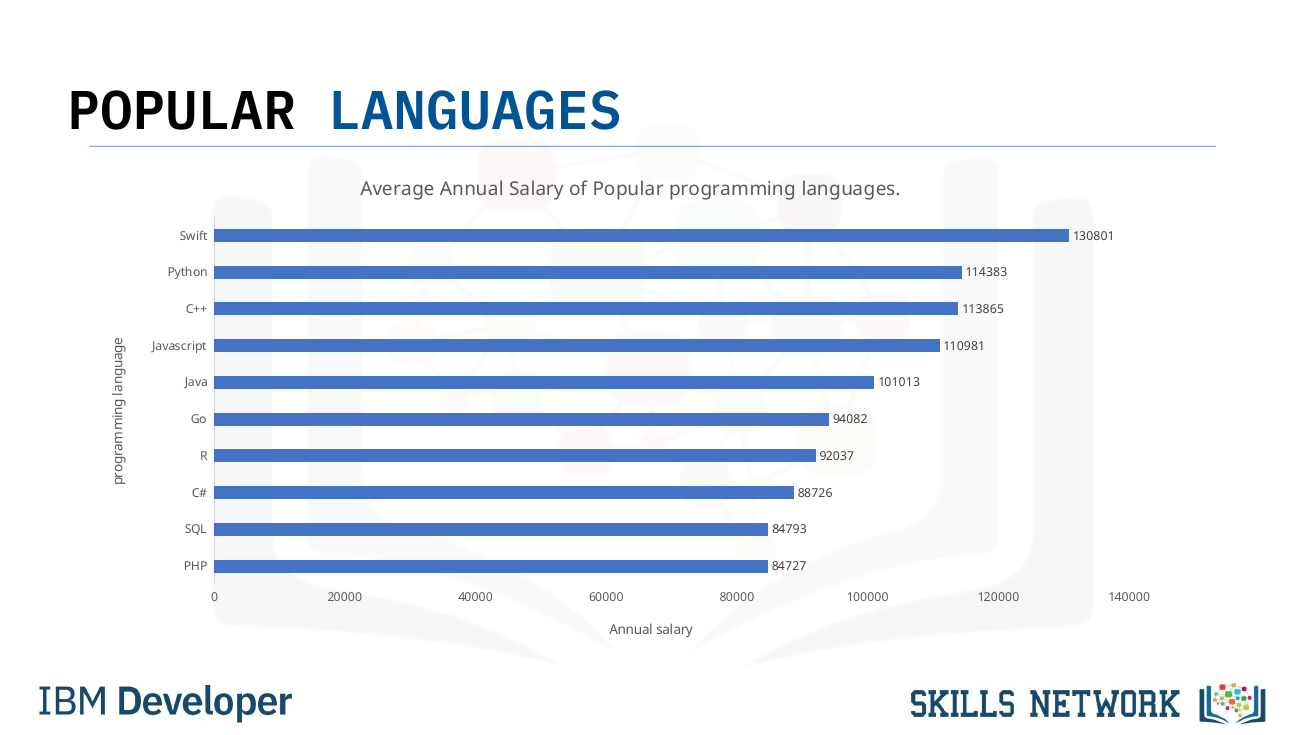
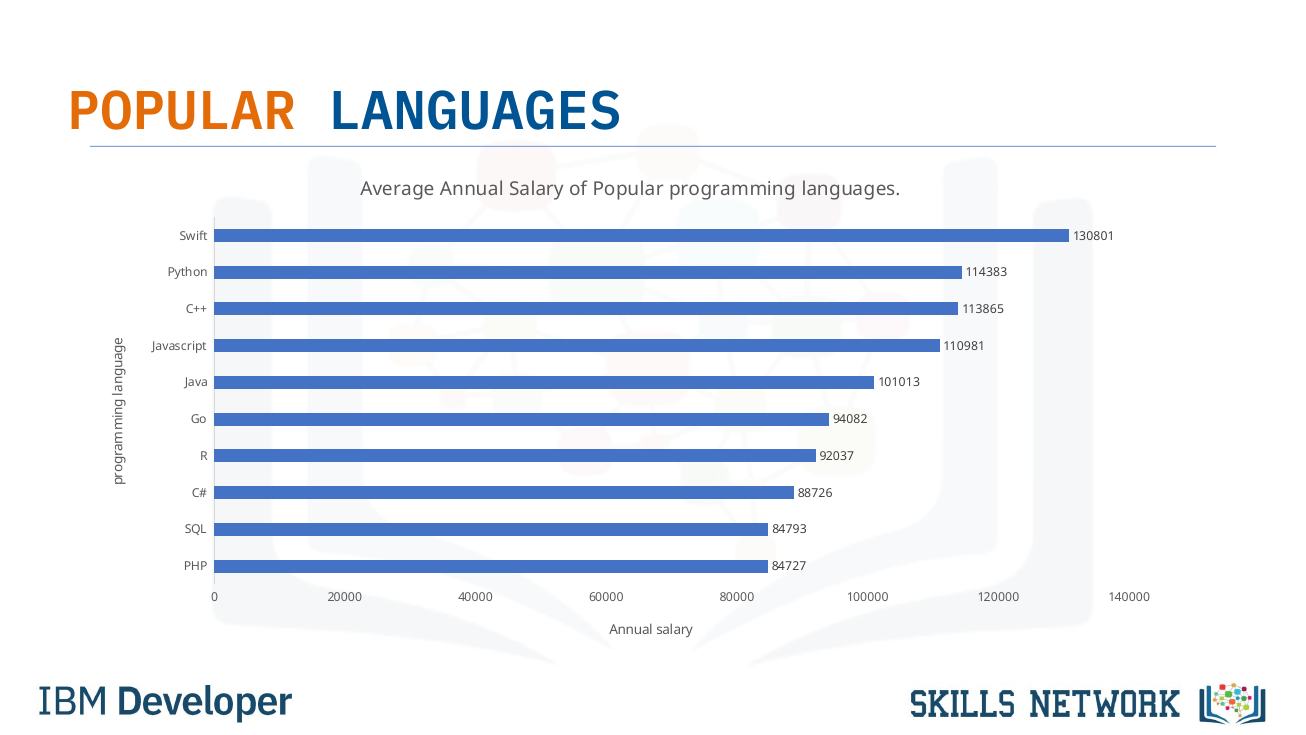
POPULAR colour: black -> orange (182, 112)
